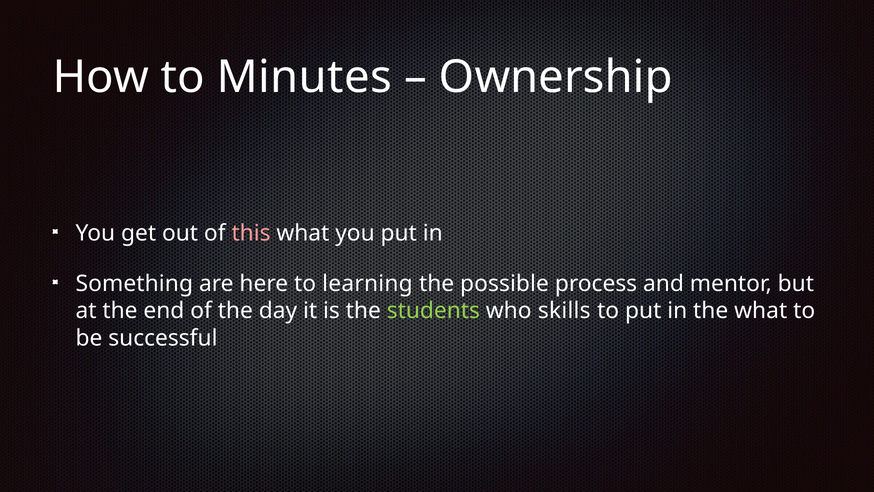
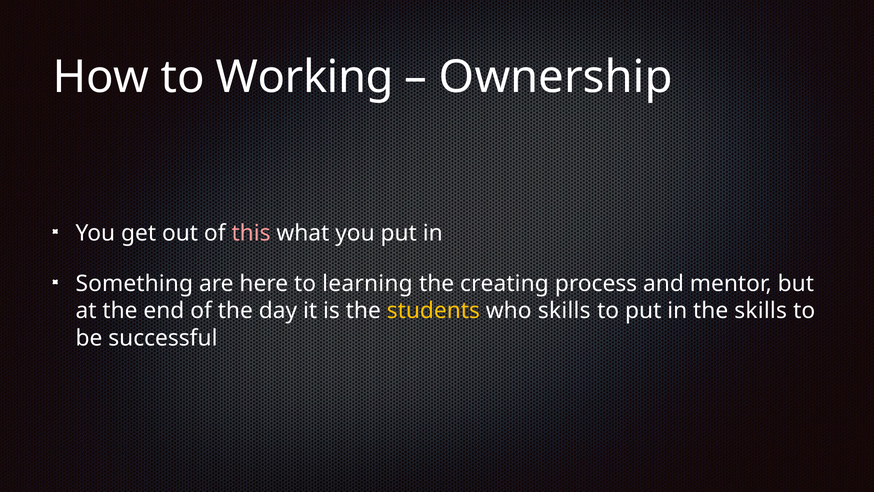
Minutes: Minutes -> Working (305, 77)
possible: possible -> creating (504, 283)
students colour: light green -> yellow (433, 311)
the what: what -> skills (761, 311)
